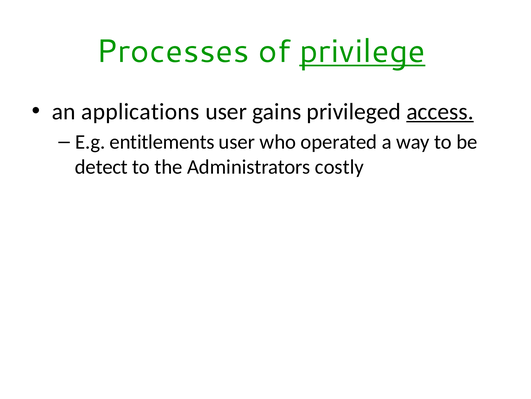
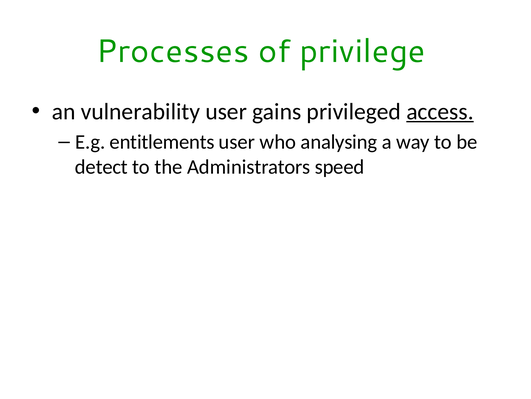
privilege underline: present -> none (362, 51)
applications: applications -> vulnerability (140, 111)
operated: operated -> analysing (339, 142)
costly: costly -> speed (340, 167)
